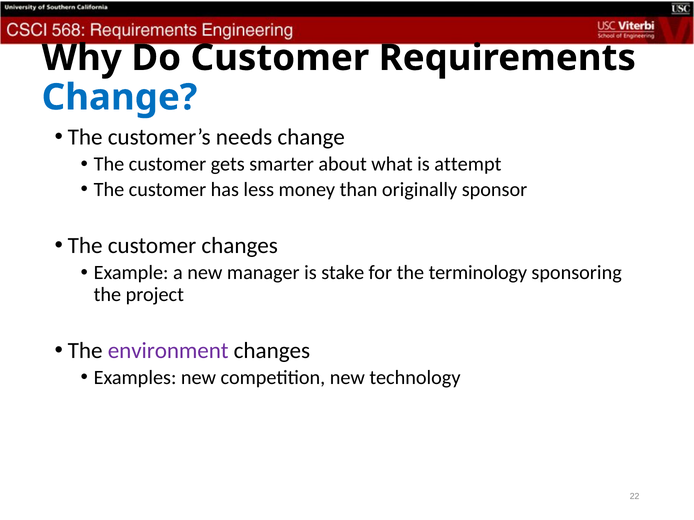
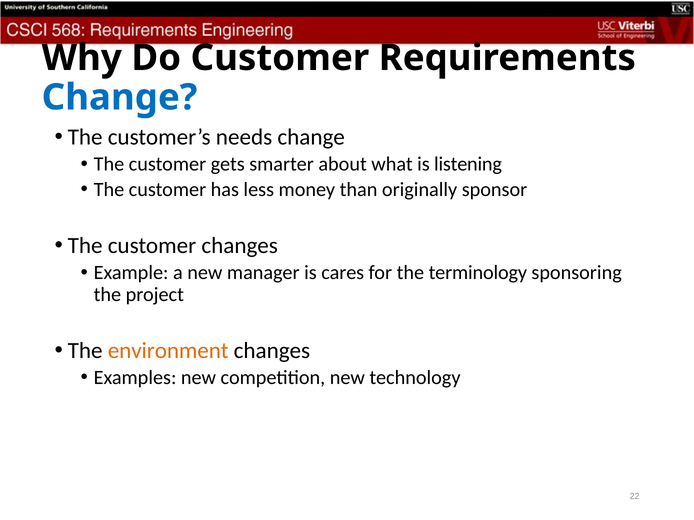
attempt: attempt -> listening (468, 164)
stake: stake -> cares (343, 273)
environment colour: purple -> orange (168, 351)
